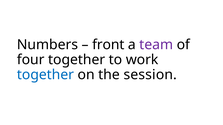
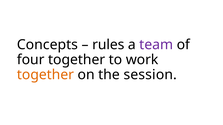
Numbers: Numbers -> Concepts (47, 45)
front: front -> rules (108, 45)
together colour: blue -> orange (45, 75)
